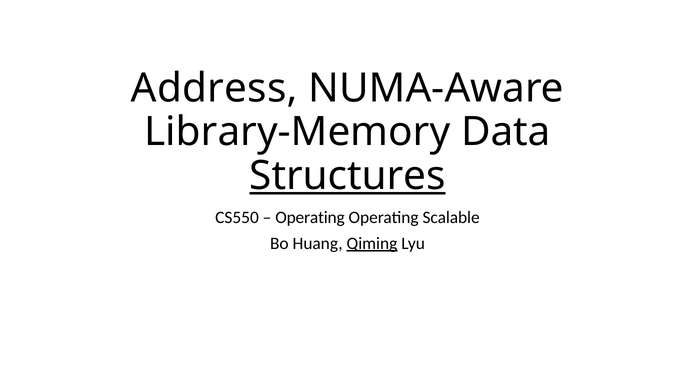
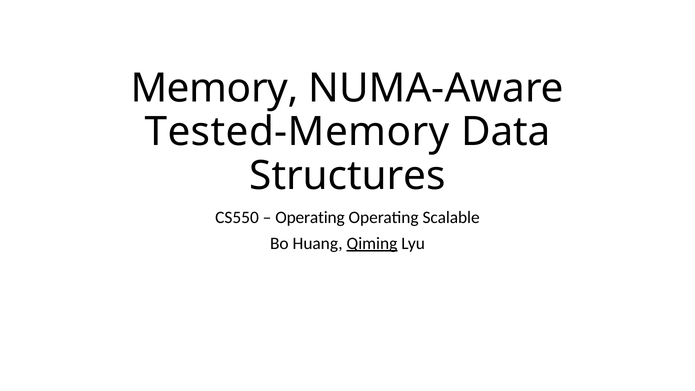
Address: Address -> Memory (215, 88)
Library-Memory: Library-Memory -> Tested-Memory (297, 132)
Structures underline: present -> none (347, 176)
